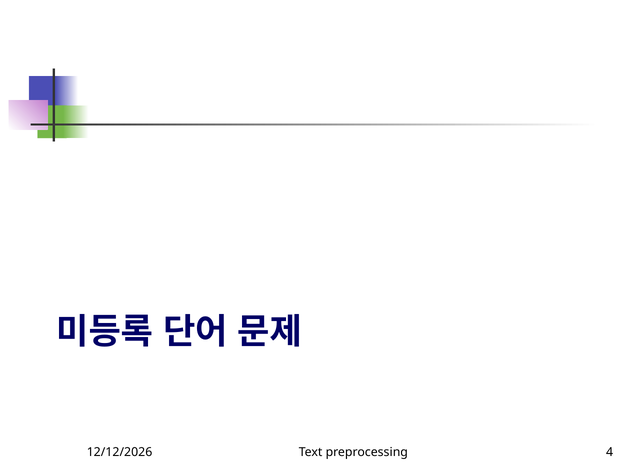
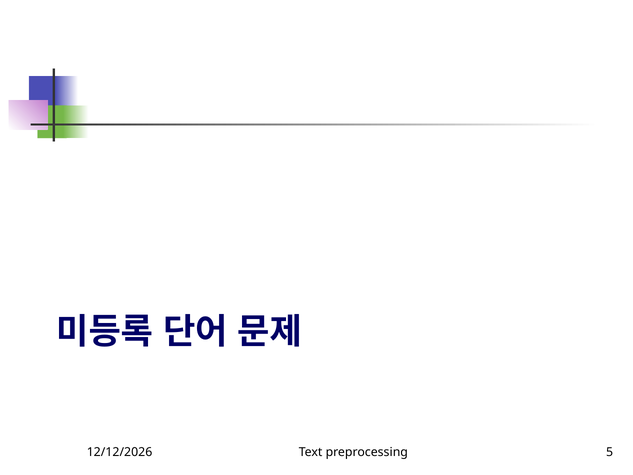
4: 4 -> 5 (610, 452)
